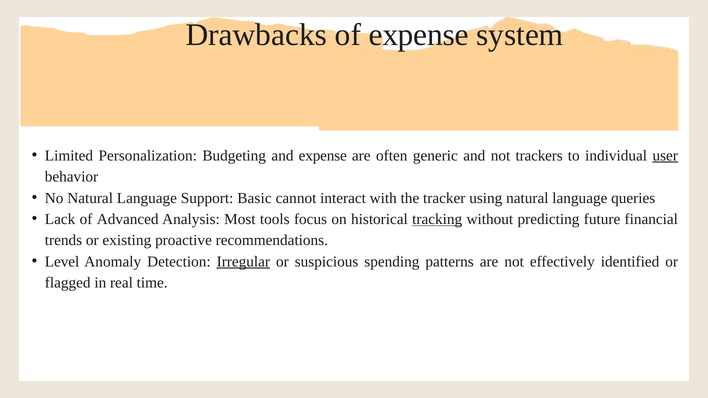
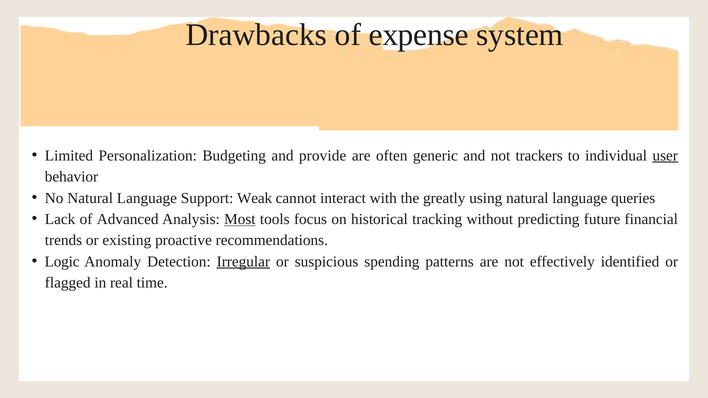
and expense: expense -> provide (323, 156)
Basic: Basic -> Weak (255, 198)
tracker: tracker -> greatly (444, 198)
Most underline: none -> present (240, 219)
tracking underline: present -> none (437, 219)
Level: Level -> Logic (62, 262)
